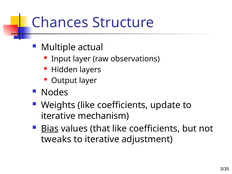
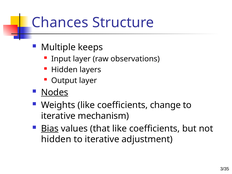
actual: actual -> keeps (90, 47)
Nodes underline: none -> present (55, 92)
update: update -> change (165, 105)
tweaks: tweaks -> hidden (56, 139)
